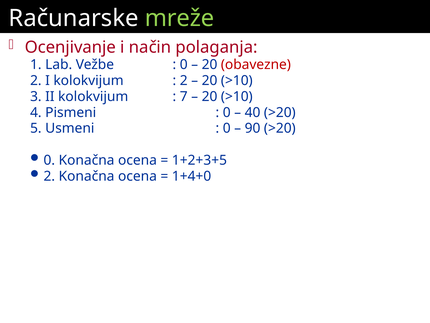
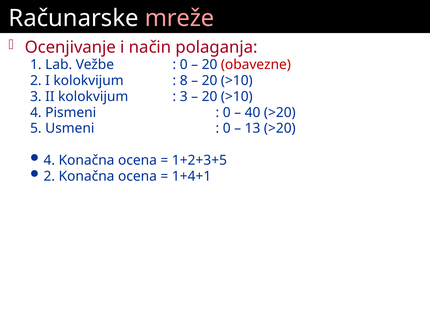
mreže colour: light green -> pink (180, 18)
2: 2 -> 8 (184, 80)
7: 7 -> 3 (184, 96)
90: 90 -> 13 (253, 128)
0: 0 -> 4 (49, 160)
1+4+0: 1+4+0 -> 1+4+1 (192, 176)
